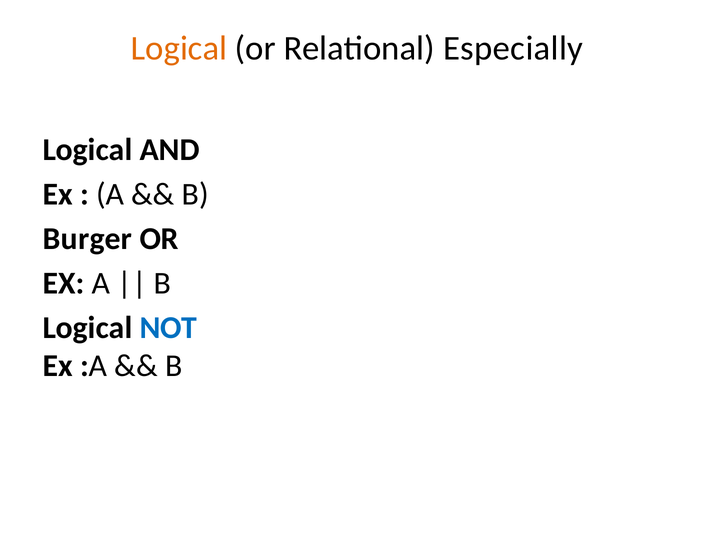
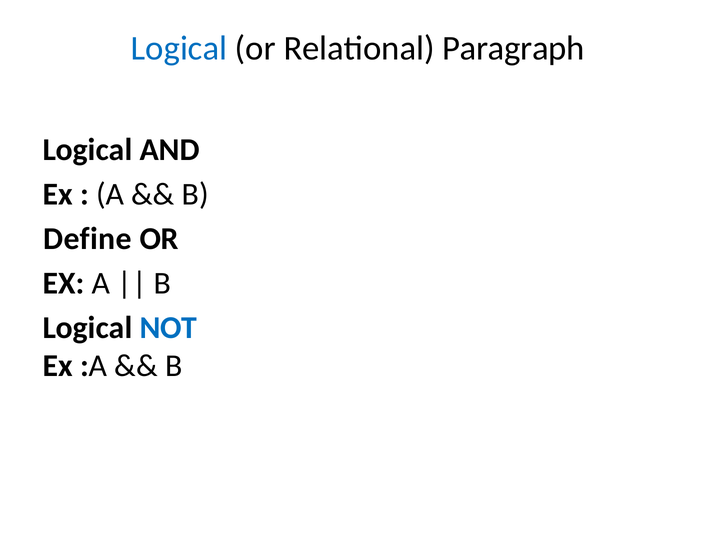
Logical colour: orange -> blue (179, 48)
Especially: Especially -> Paragraph (513, 48)
Burger: Burger -> Define (87, 239)
